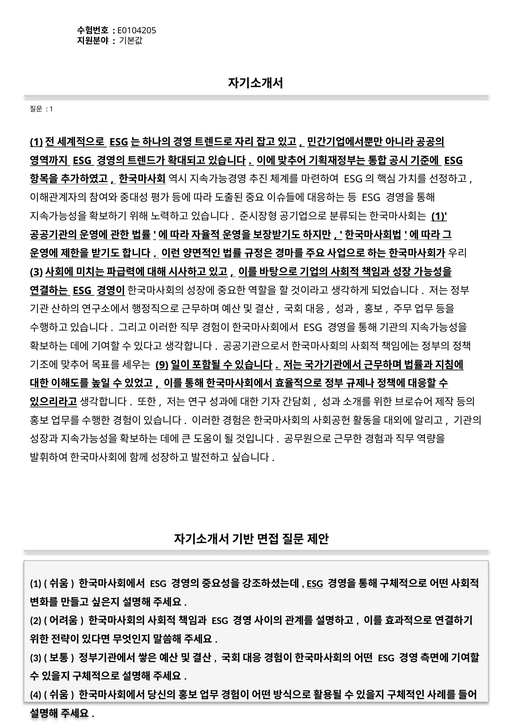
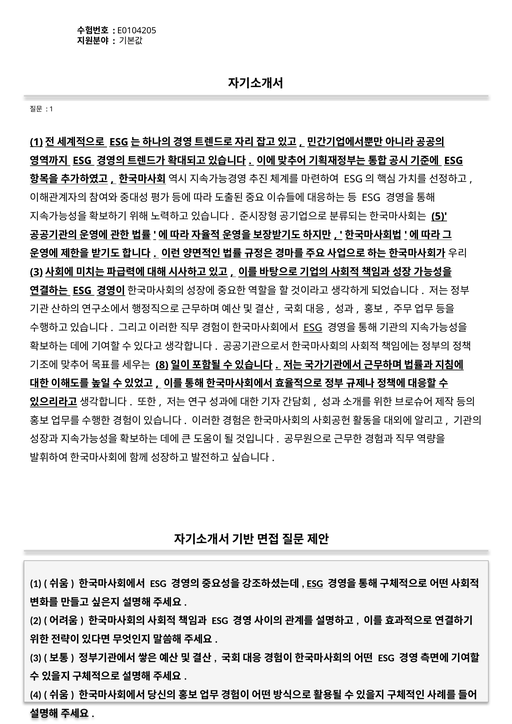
1: 1 -> 5 (439, 216)
ESG underline: none -> present (313, 328)
9: 9 -> 8 (162, 365)
